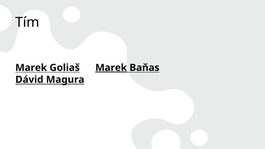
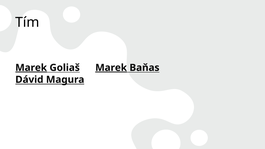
Marek underline: none -> present (31, 68)
